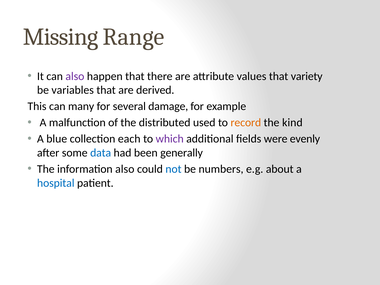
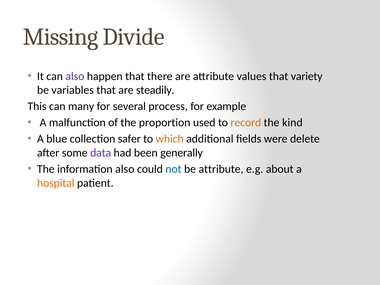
Range: Range -> Divide (134, 37)
derived: derived -> steadily (155, 90)
damage: damage -> process (168, 106)
distributed: distributed -> proportion (165, 123)
each: each -> safer (129, 139)
which colour: purple -> orange (170, 139)
evenly: evenly -> delete (305, 139)
data colour: blue -> purple (101, 153)
be numbers: numbers -> attribute (221, 169)
hospital colour: blue -> orange (56, 183)
